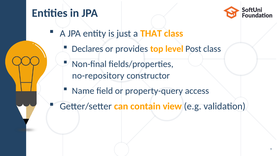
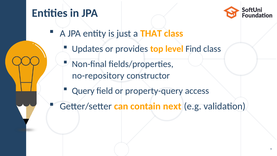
Declares: Declares -> Updates (87, 49)
Post: Post -> Find (193, 49)
Name: Name -> Query (83, 91)
view: view -> next (172, 106)
